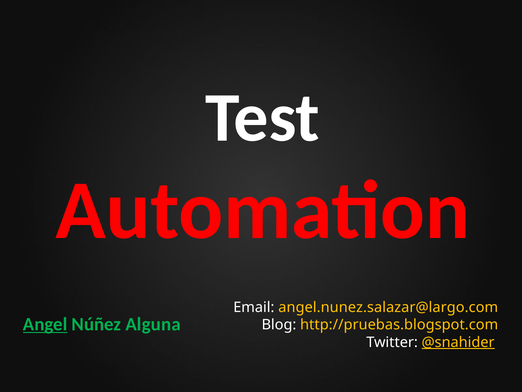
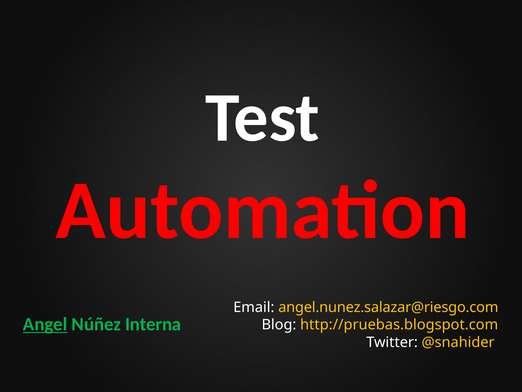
angel.nunez.salazar@largo.com: angel.nunez.salazar@largo.com -> angel.nunez.salazar@riesgo.com (388, 307)
Alguna: Alguna -> Interna (153, 324)
@snahider underline: present -> none (458, 342)
